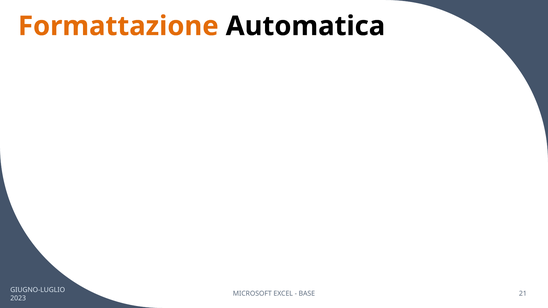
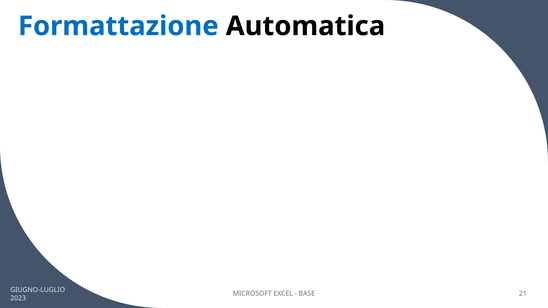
Formattazione colour: orange -> blue (118, 26)
